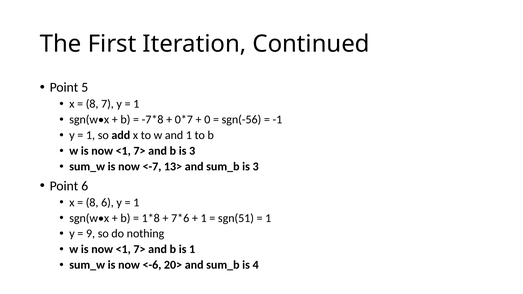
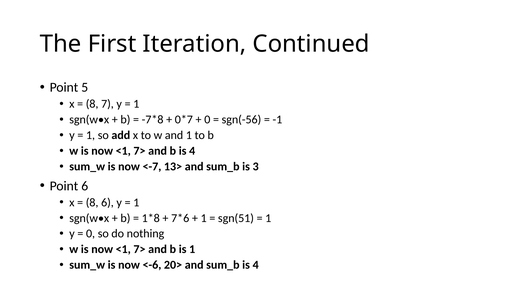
b is 3: 3 -> 4 (192, 151)
9: 9 -> 0 (91, 234)
